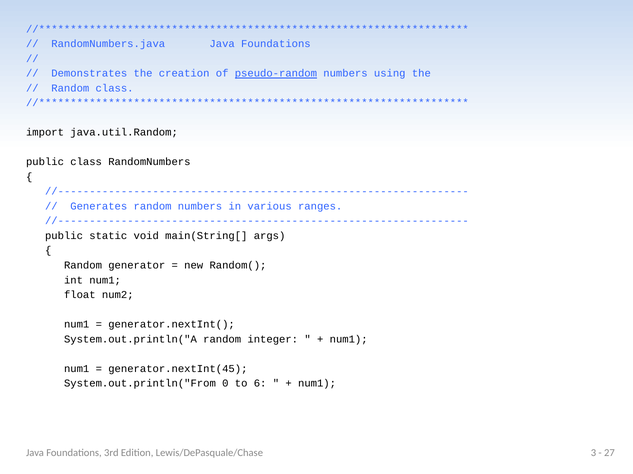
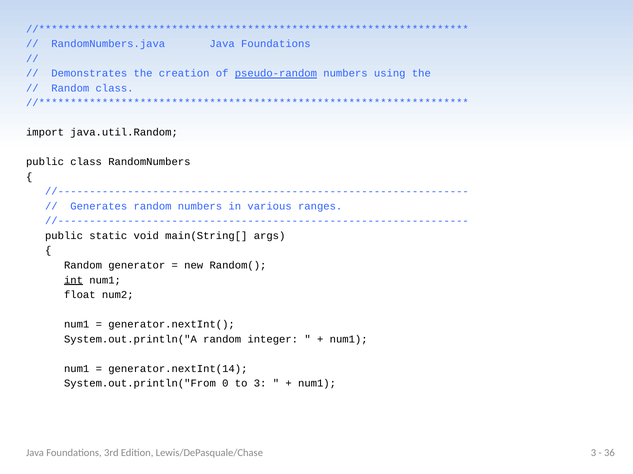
int underline: none -> present (74, 280)
generator.nextInt(45: generator.nextInt(45 -> generator.nextInt(14 (178, 369)
to 6: 6 -> 3 (260, 384)
27: 27 -> 36 (609, 453)
